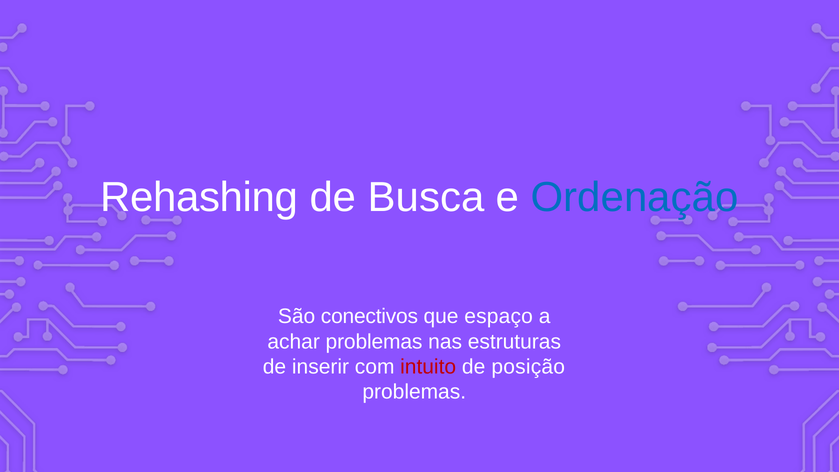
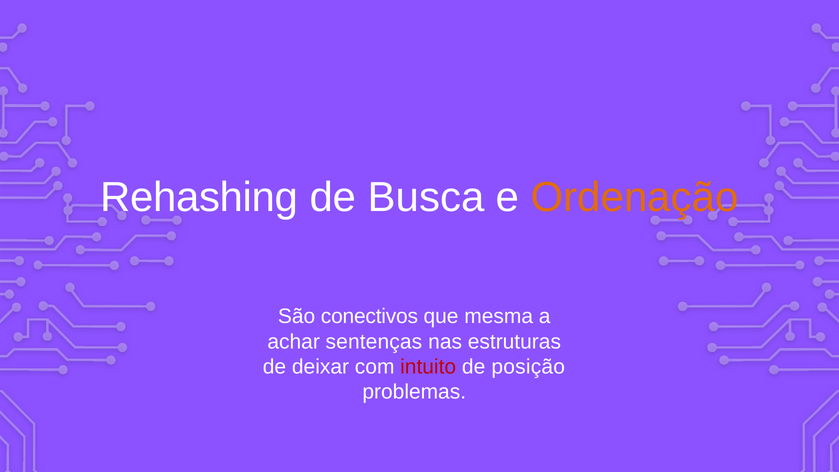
Ordenação colour: blue -> orange (635, 198)
espaço: espaço -> mesma (499, 317)
achar problemas: problemas -> sentenças (374, 342)
inserir: inserir -> deixar (321, 367)
